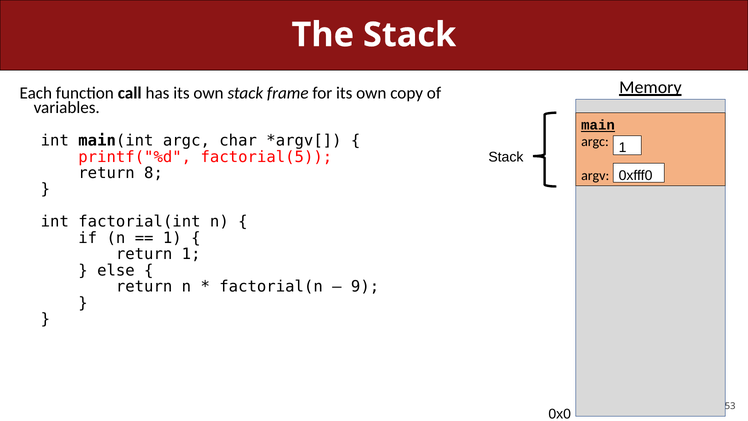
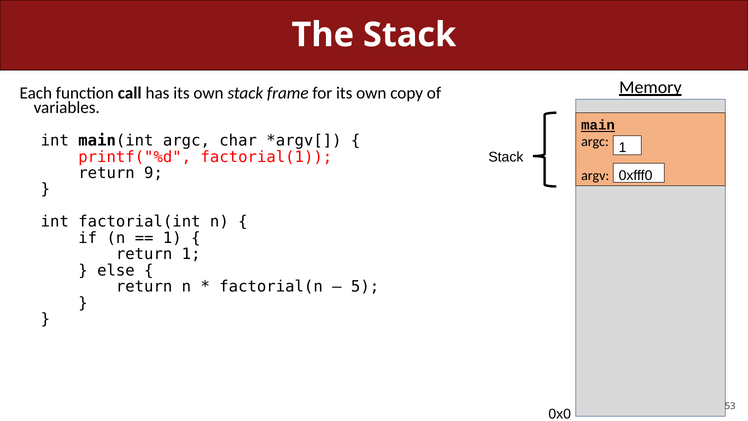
factorial(5: factorial(5 -> factorial(1 (266, 157)
8: 8 -> 9 (154, 173)
9: 9 -> 5 (365, 286)
